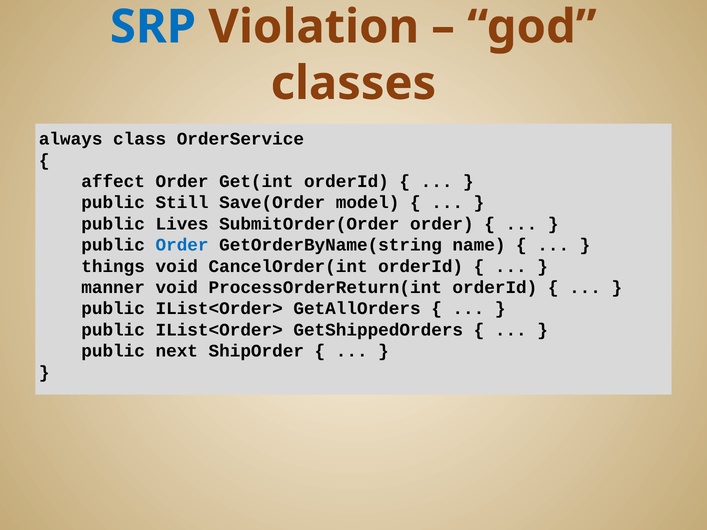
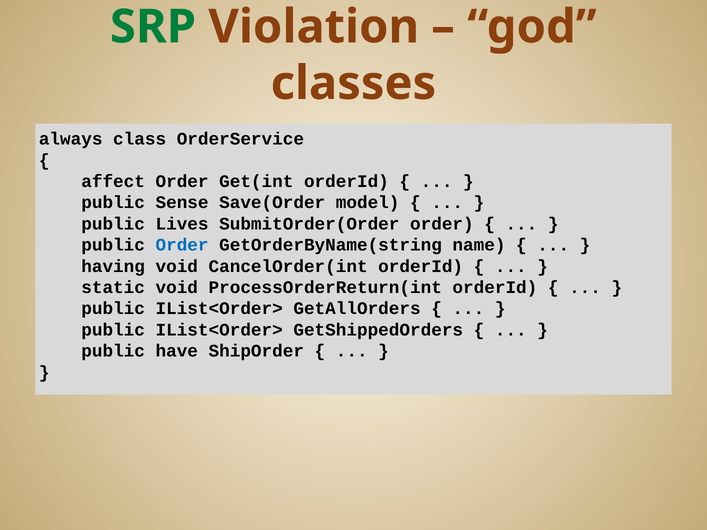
SRP colour: blue -> green (153, 27)
Still: Still -> Sense (182, 203)
things: things -> having (113, 266)
manner: manner -> static (113, 288)
next: next -> have (177, 351)
